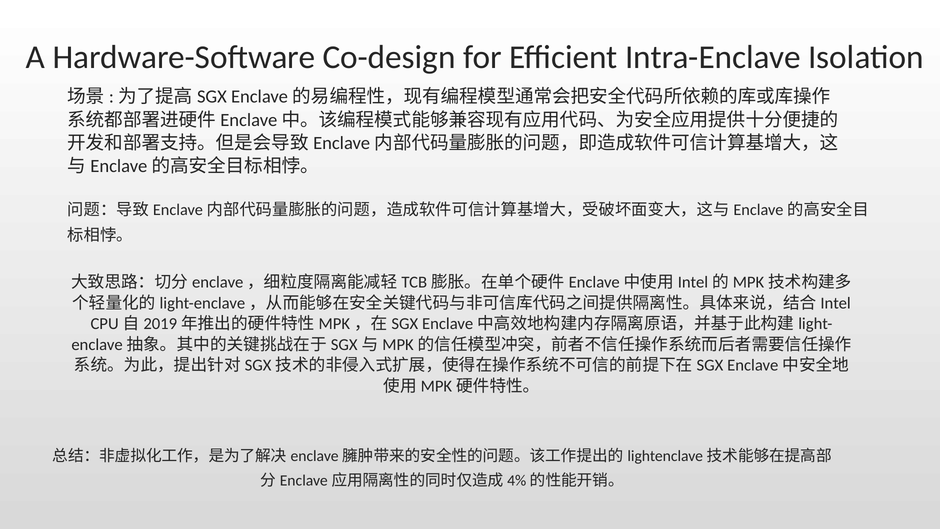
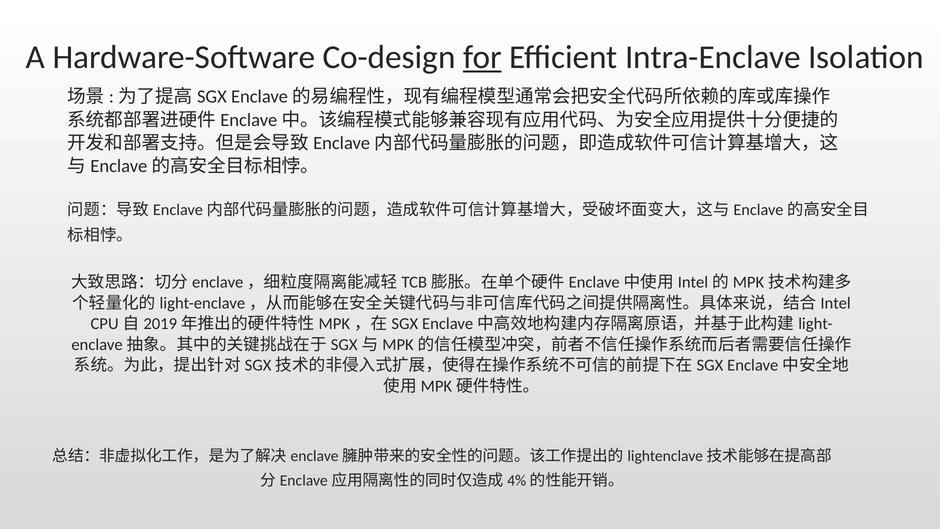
for underline: none -> present (482, 57)
